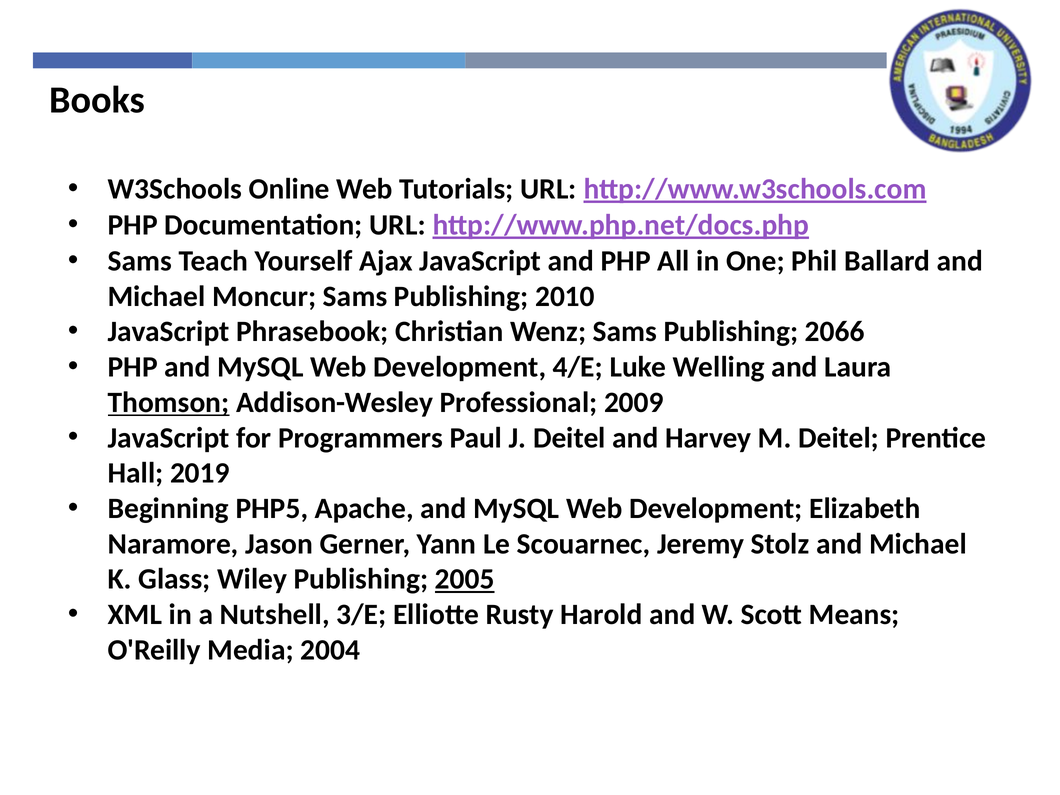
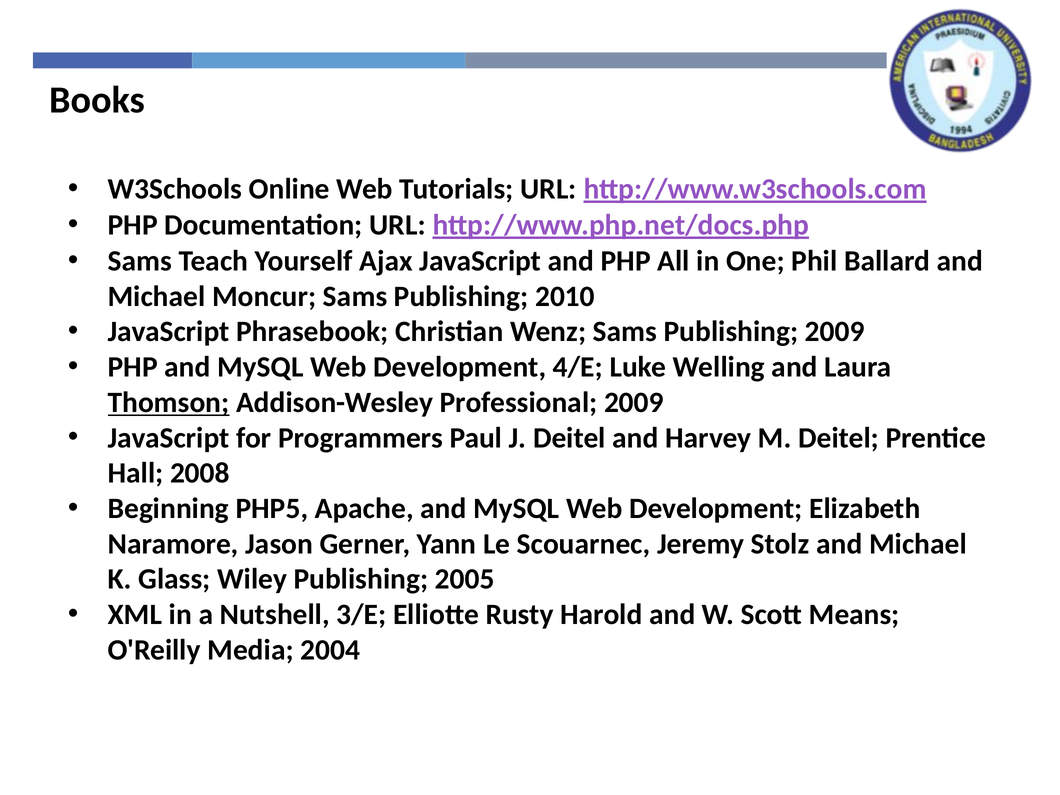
Publishing 2066: 2066 -> 2009 (835, 332)
2019: 2019 -> 2008 (200, 473)
2005 underline: present -> none (465, 579)
